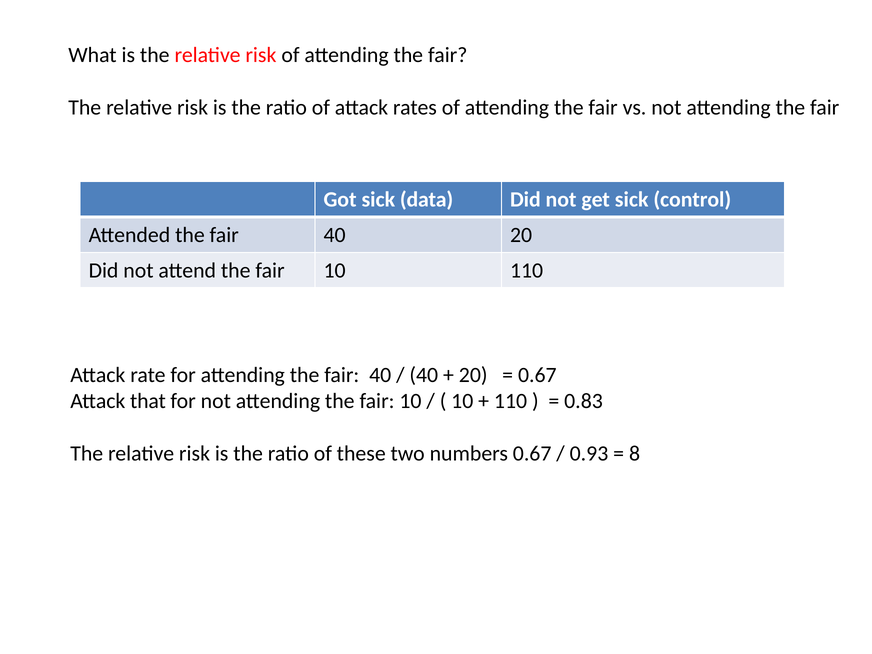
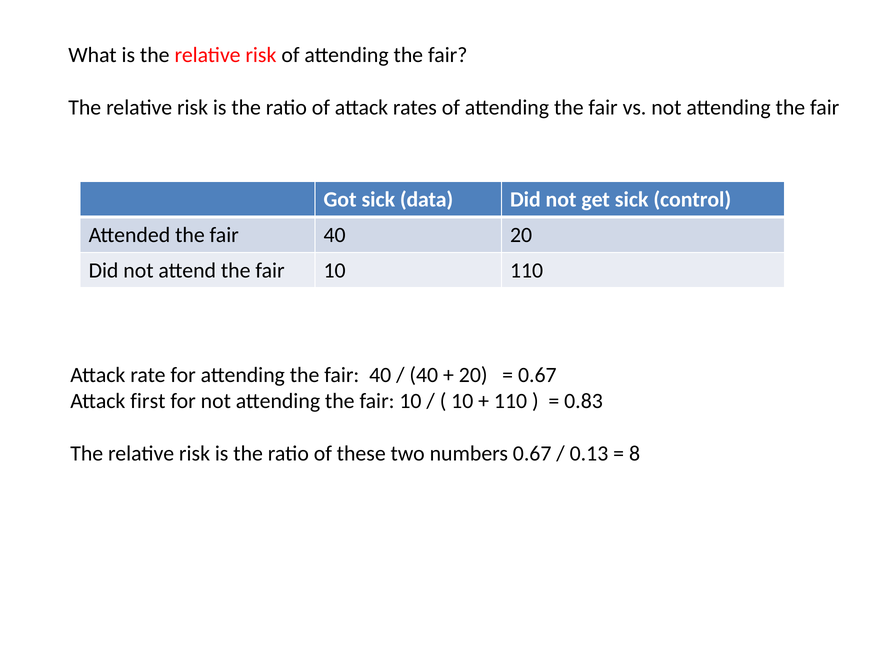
that: that -> first (148, 401)
0.93: 0.93 -> 0.13 (589, 453)
